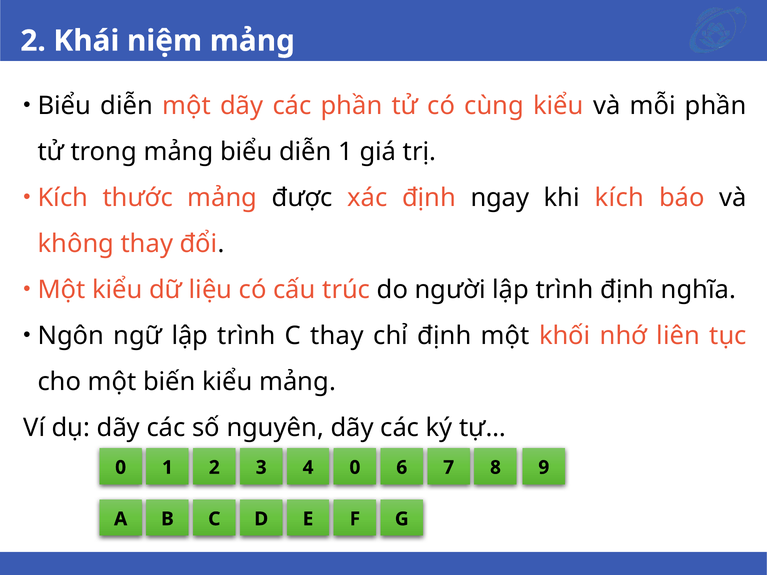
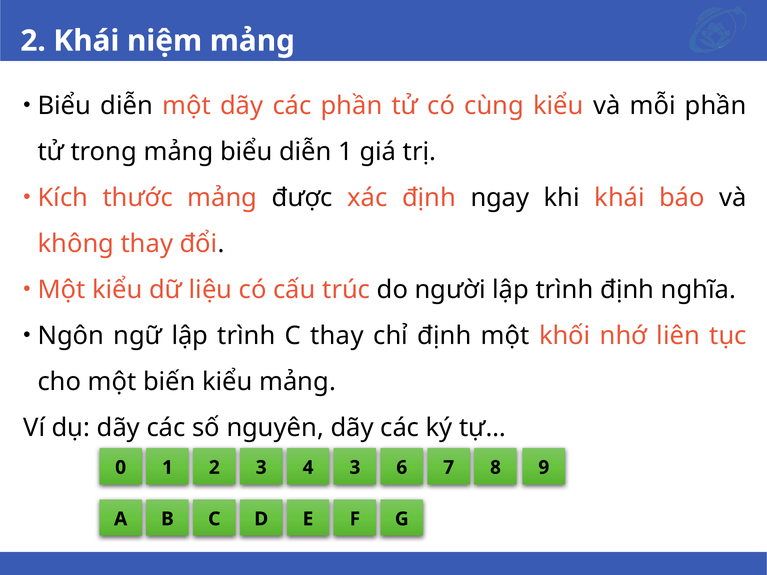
khi kích: kích -> khái (620, 198)
4 0: 0 -> 3 (355, 468)
